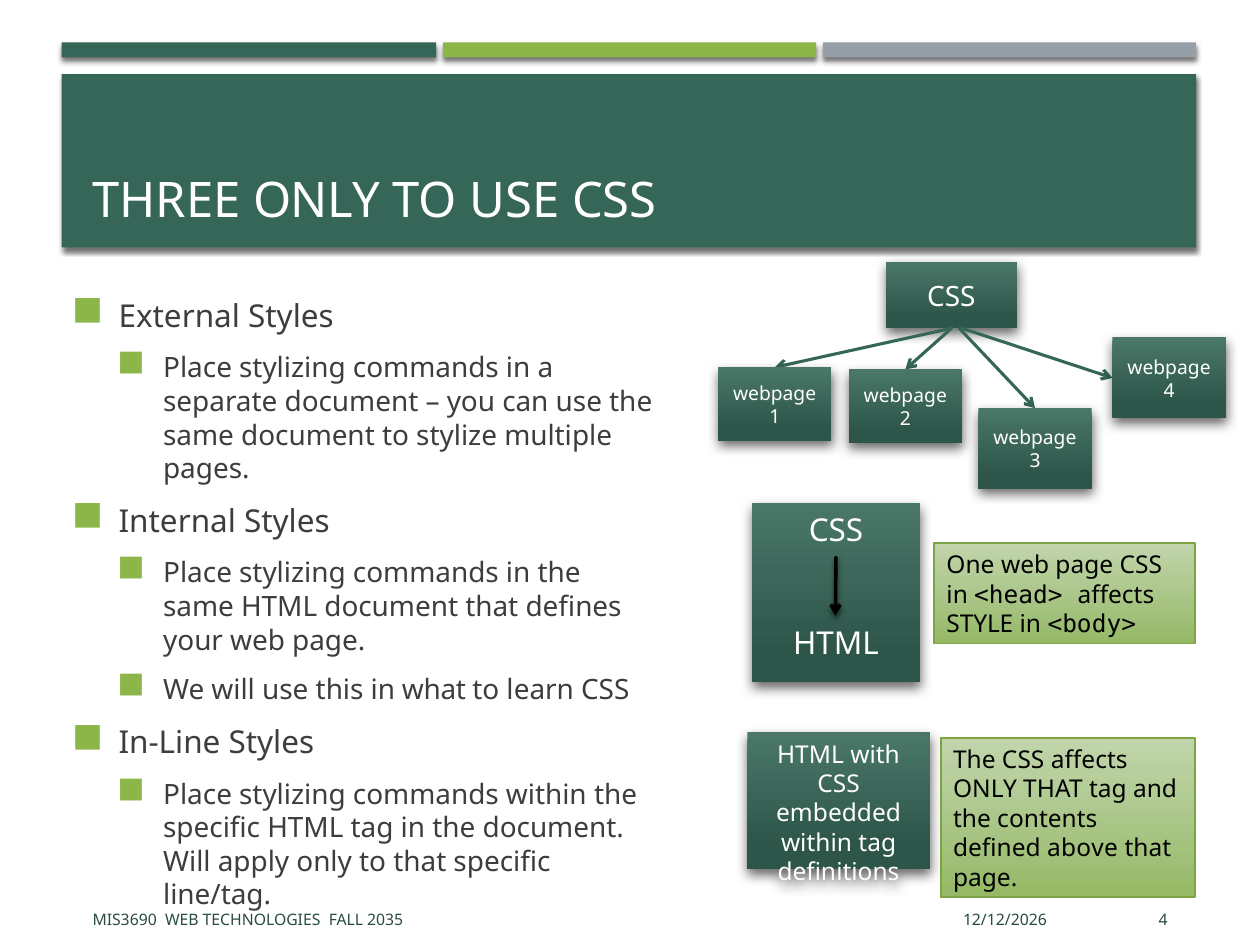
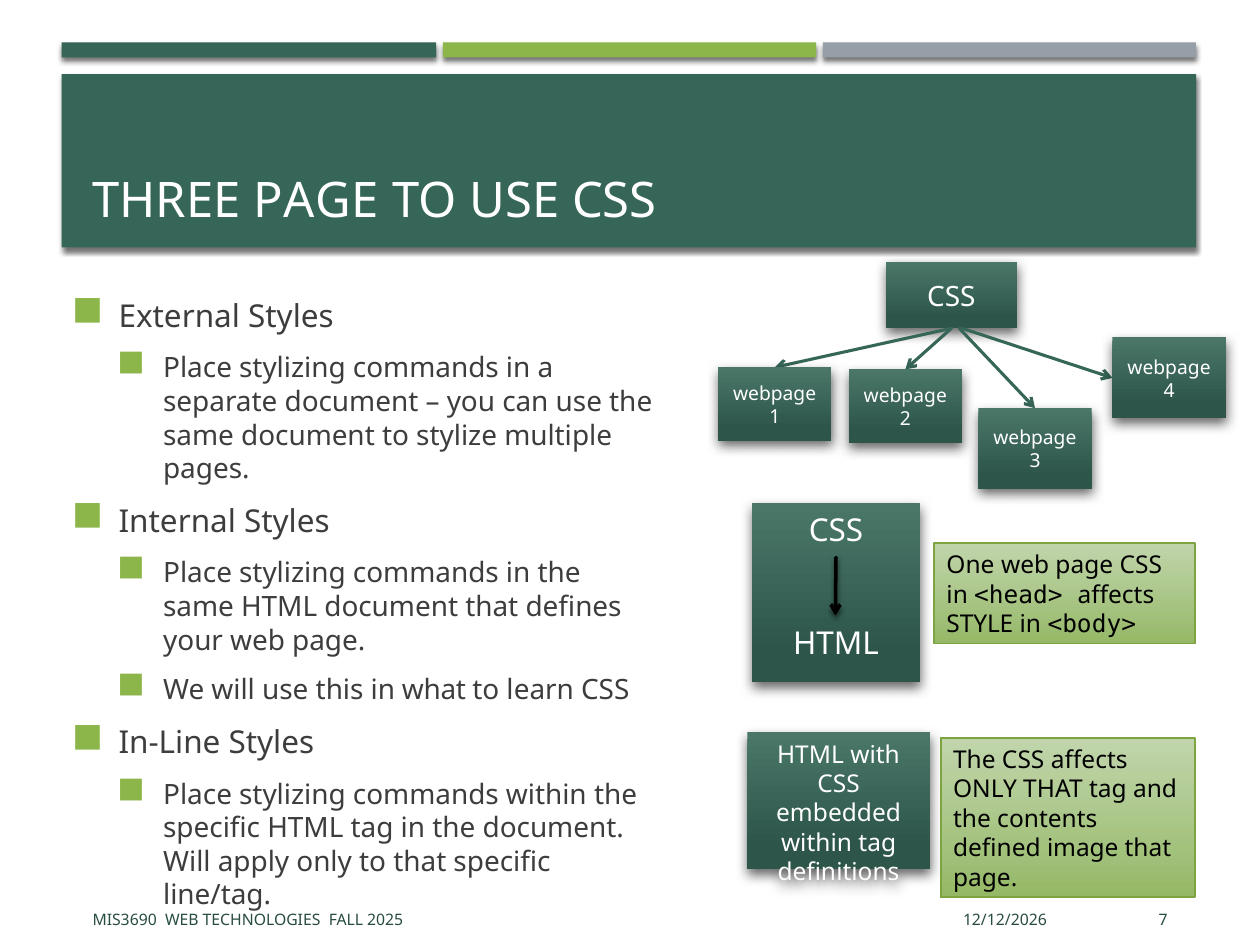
THREE ONLY: ONLY -> PAGE (316, 201)
above: above -> image (1083, 848)
4: 4 -> 7 (1163, 919)
2035: 2035 -> 2025 (385, 920)
